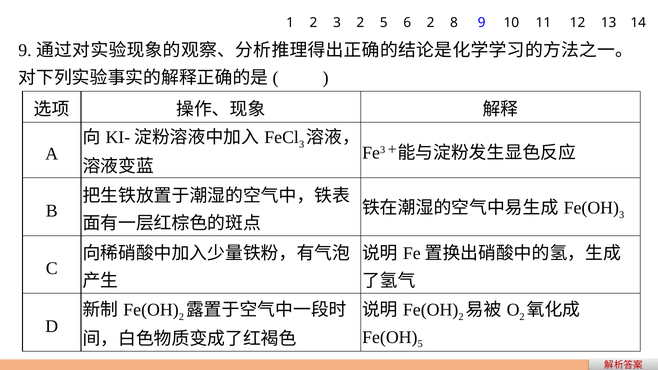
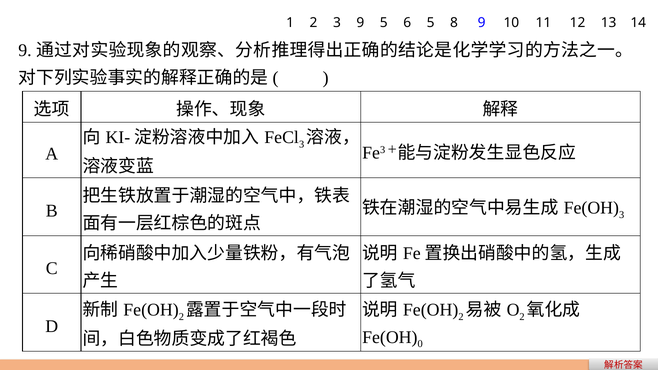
3 2: 2 -> 9 (360, 23)
6 2: 2 -> 5 (431, 23)
5: 5 -> 0 (420, 344)
